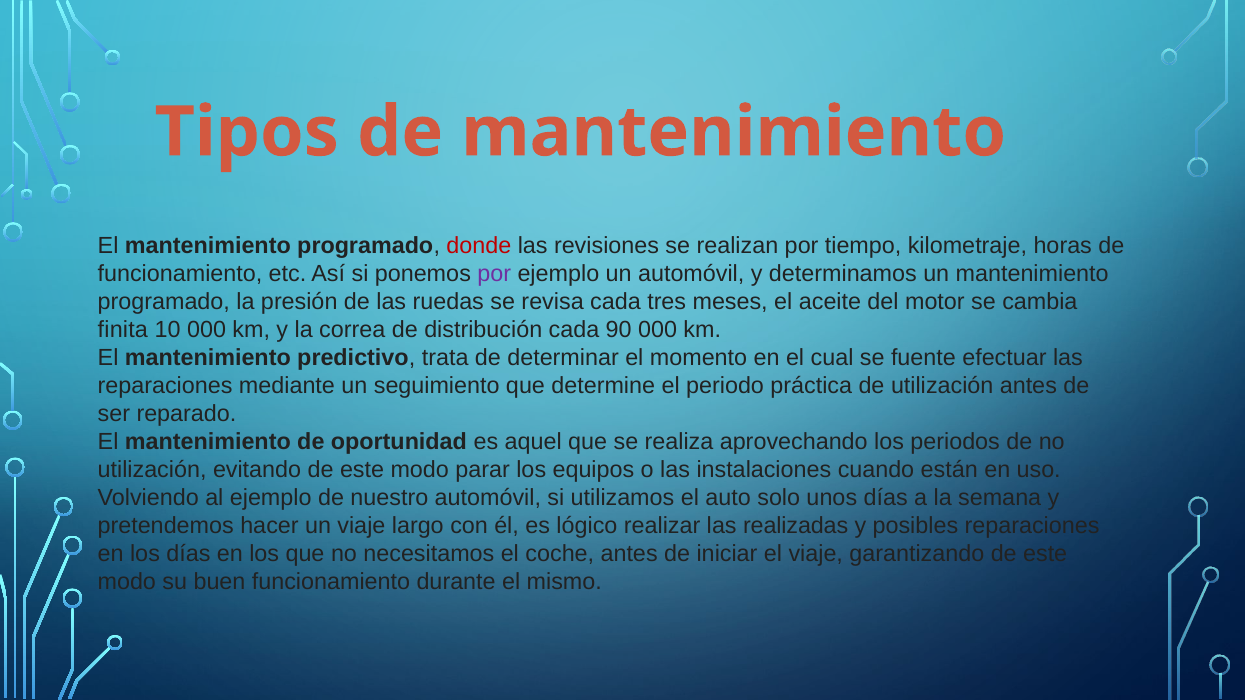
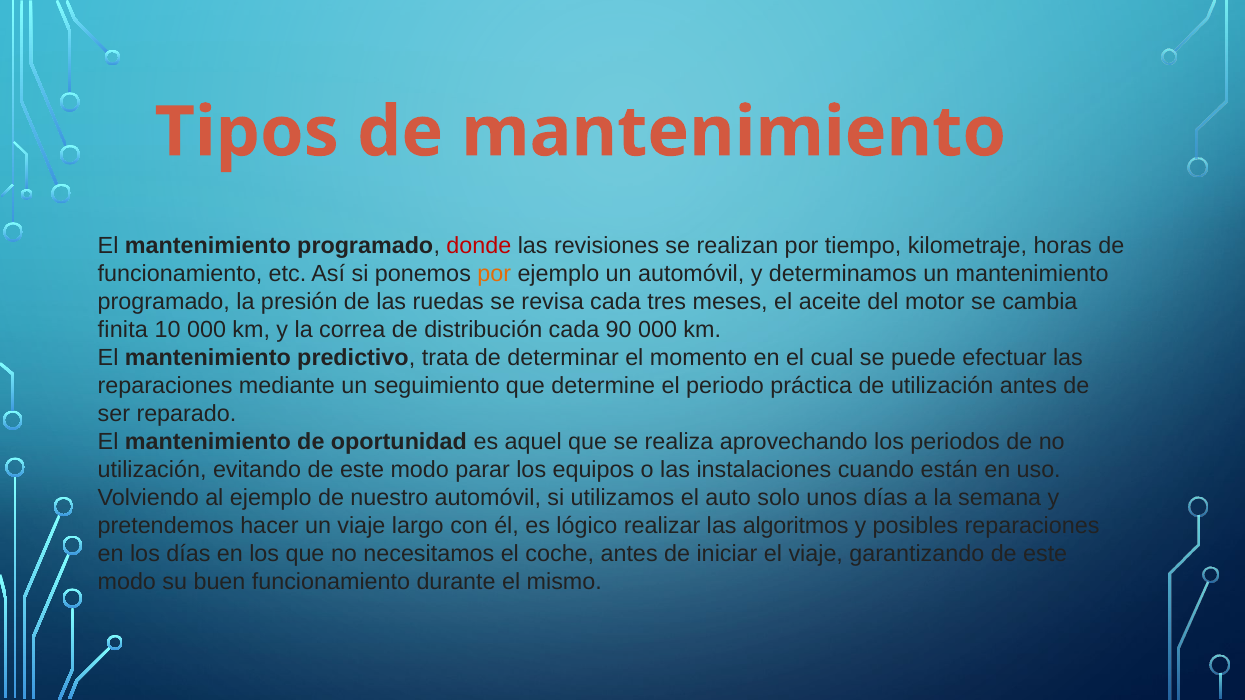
por colour: purple -> orange (494, 274)
fuente: fuente -> puede (923, 358)
realizadas: realizadas -> algoritmos (796, 526)
